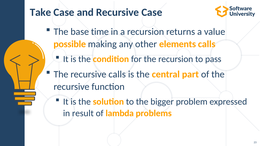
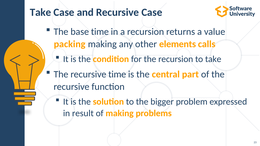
possible: possible -> packing (70, 44)
to pass: pass -> take (213, 59)
recursive calls: calls -> time (117, 74)
of lambda: lambda -> making (120, 113)
